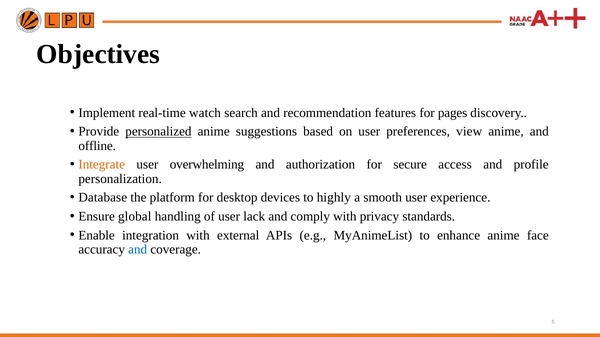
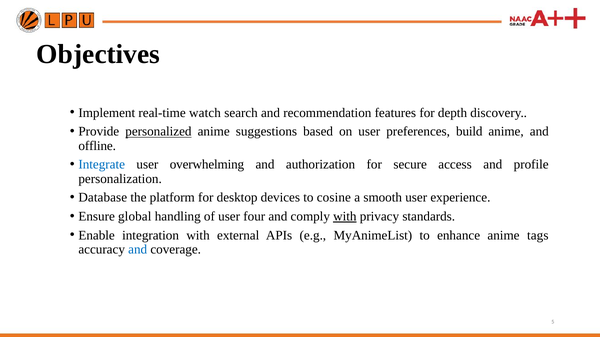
pages: pages -> depth (453, 113)
view: view -> build (469, 132)
Integrate colour: orange -> blue (102, 165)
highly: highly -> cosine (334, 198)
lack: lack -> four (254, 217)
with underline: none -> present (345, 217)
face: face -> tags (538, 236)
